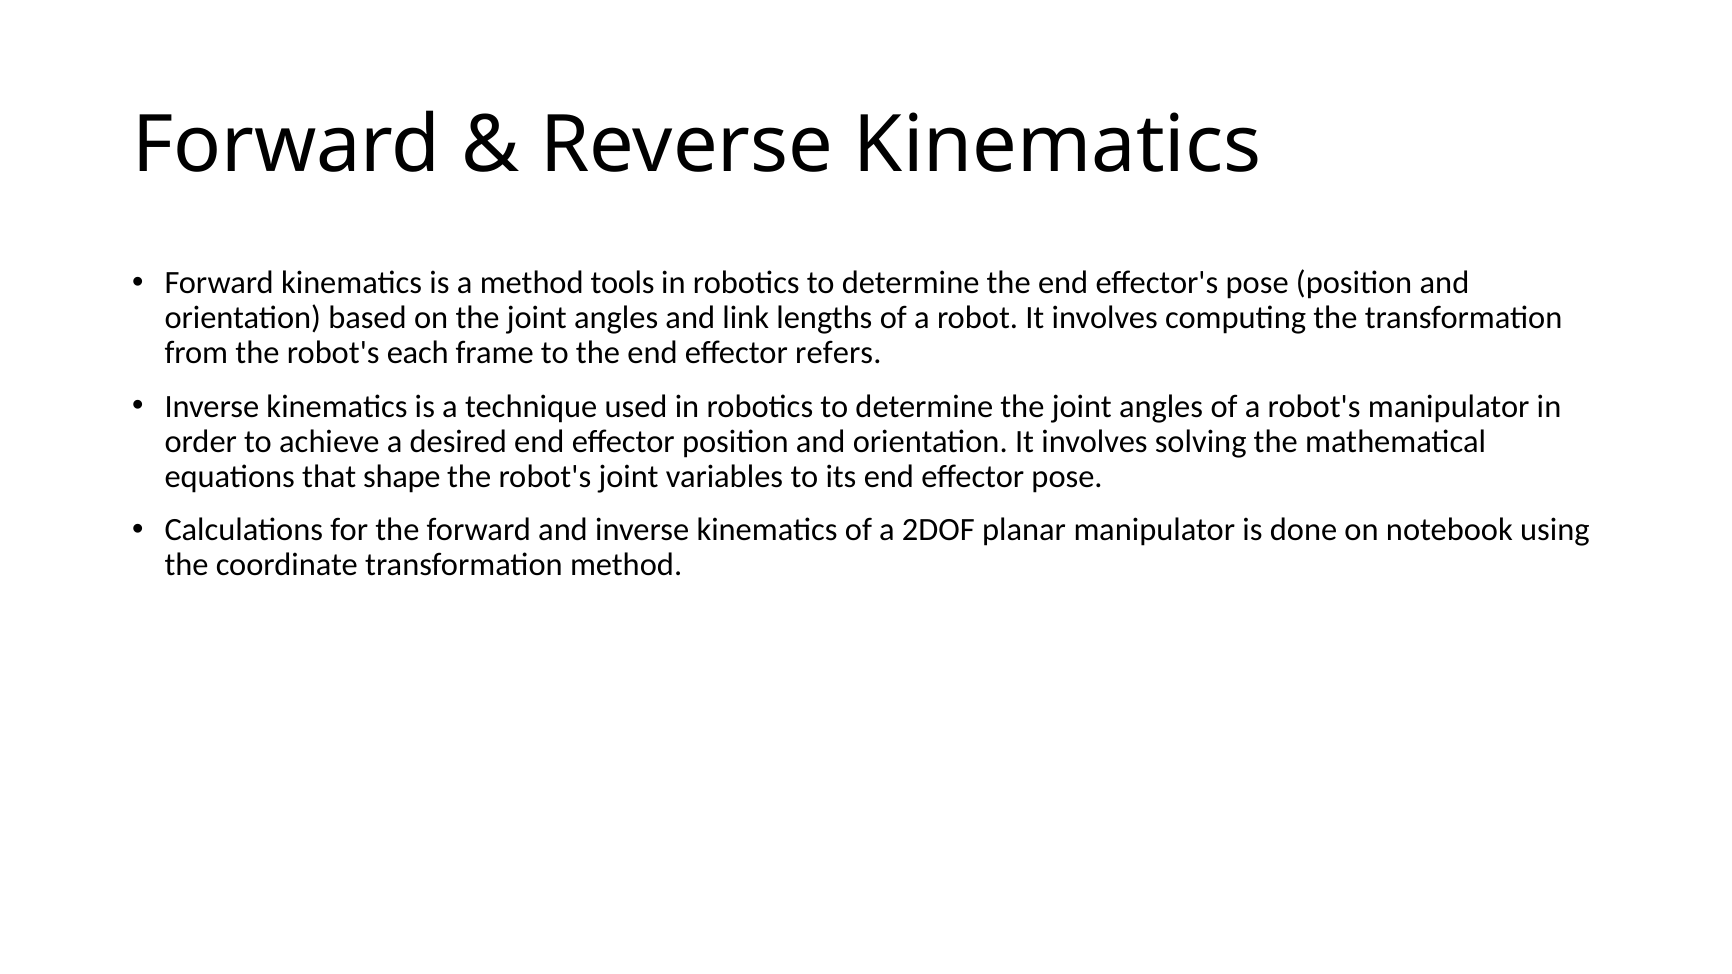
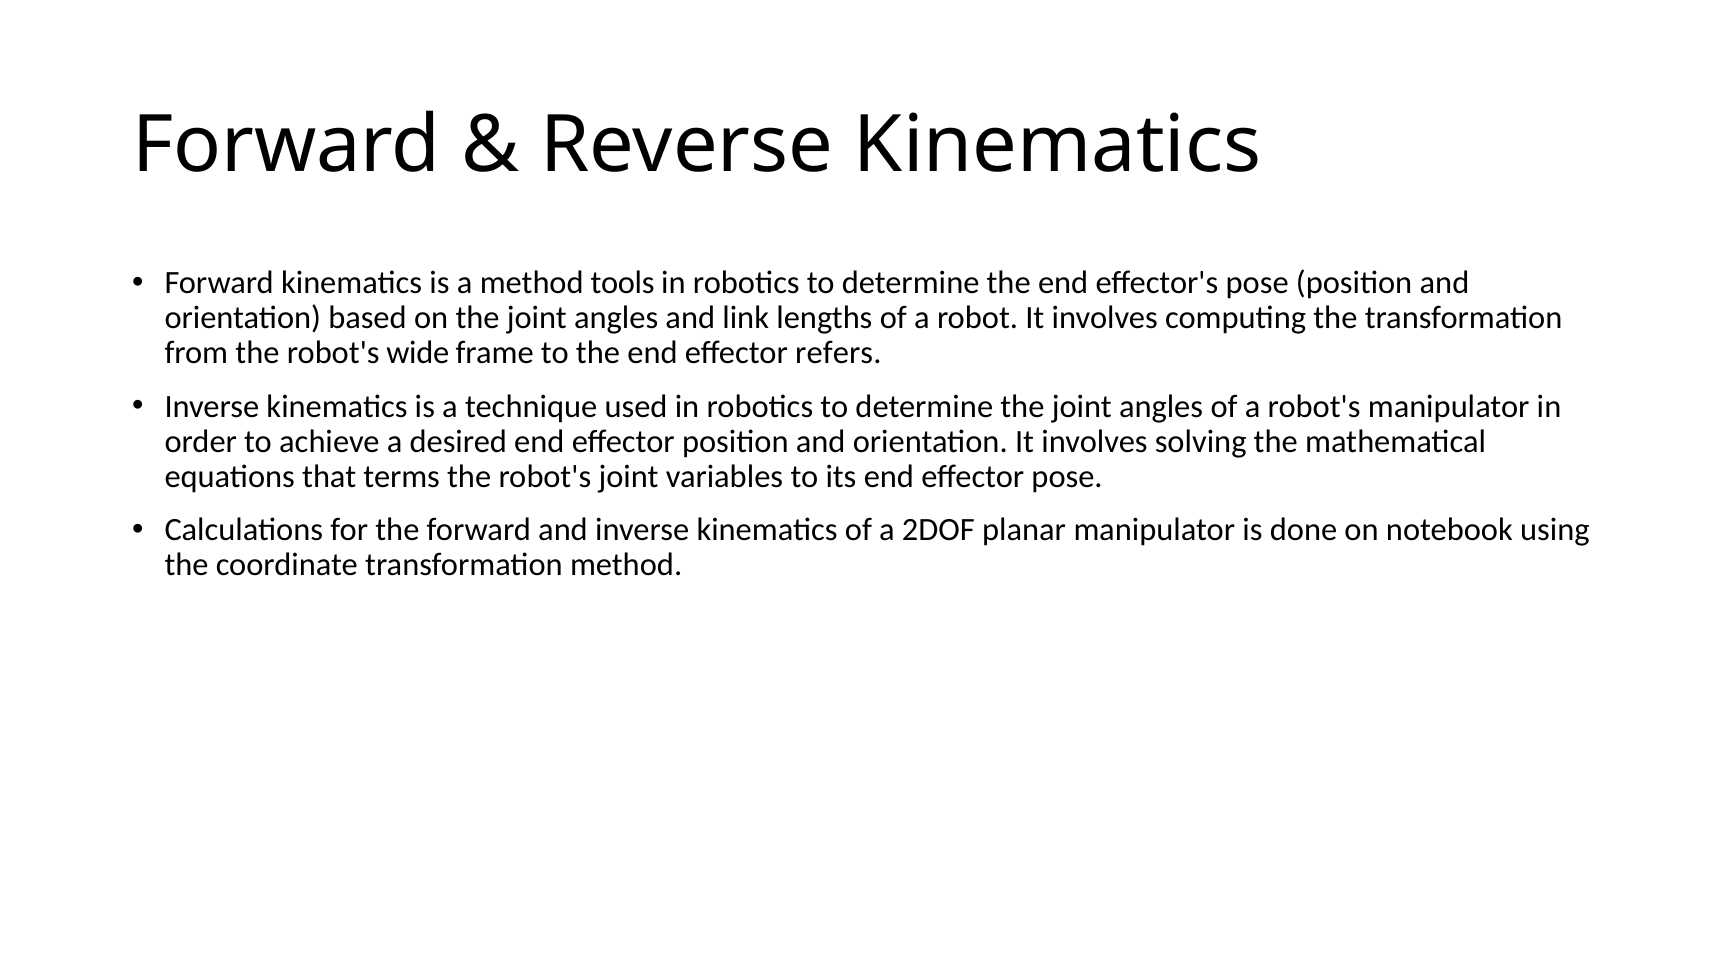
each: each -> wide (418, 353)
shape: shape -> terms (402, 477)
